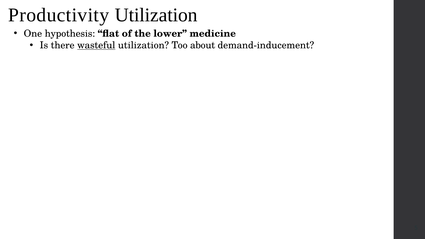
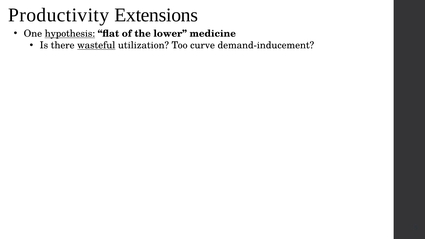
Productivity Utilization: Utilization -> Extensions (156, 15)
hypothesis underline: none -> present (70, 34)
about: about -> curve (203, 45)
